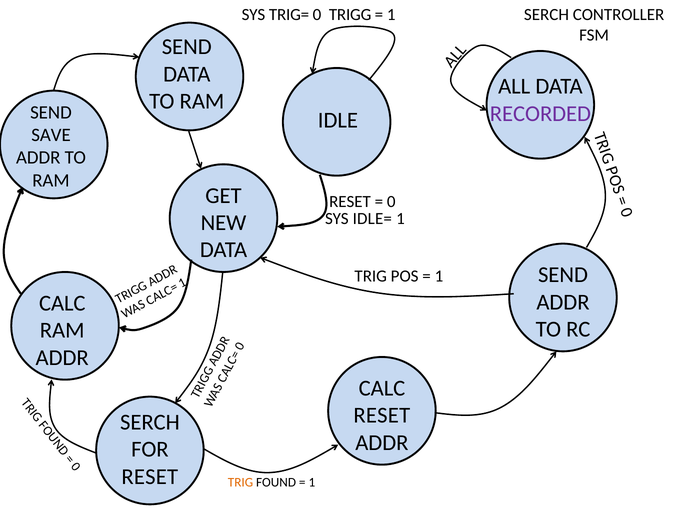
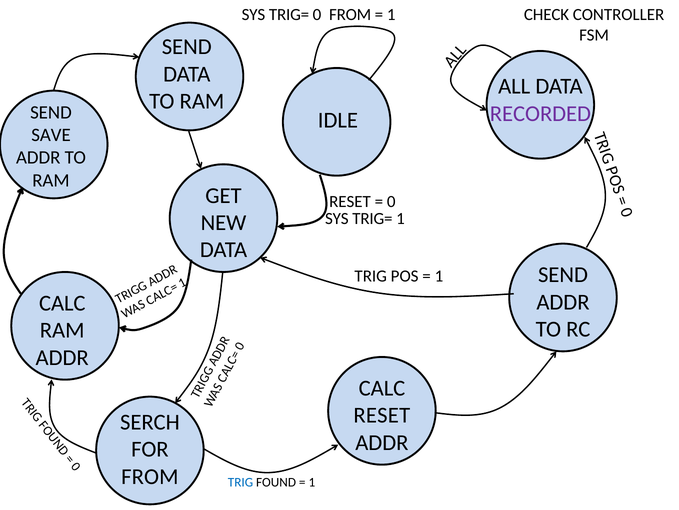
TRIGG: TRIGG -> FROM (350, 15)
SERCH: SERCH -> CHECK (547, 15)
IDLE=: IDLE= -> TRIG= (372, 218)
RESET: RESET -> FROM (150, 476)
TRIG colour: orange -> blue (240, 482)
